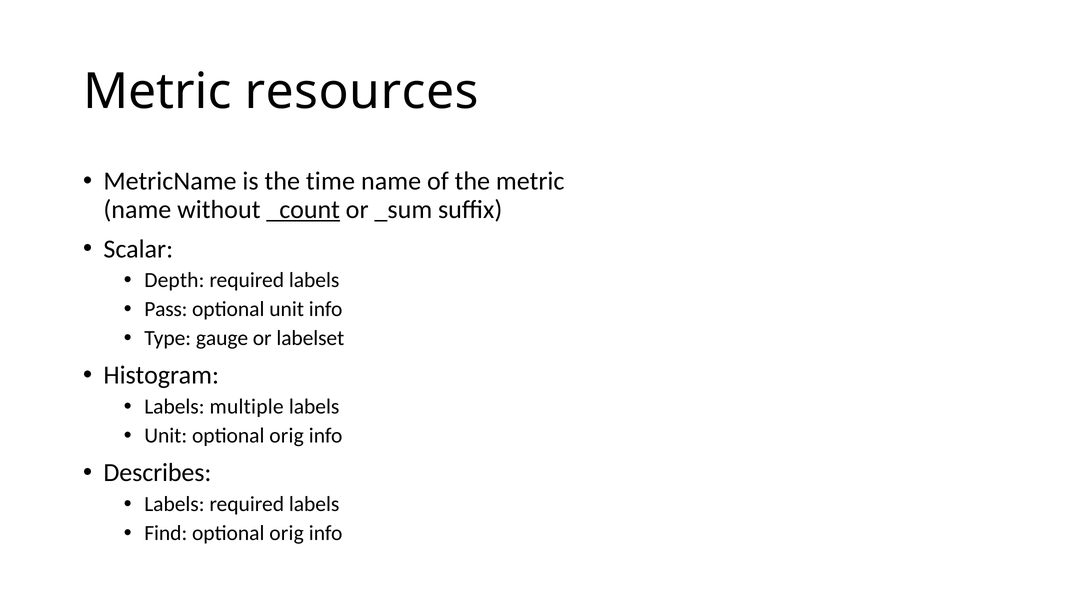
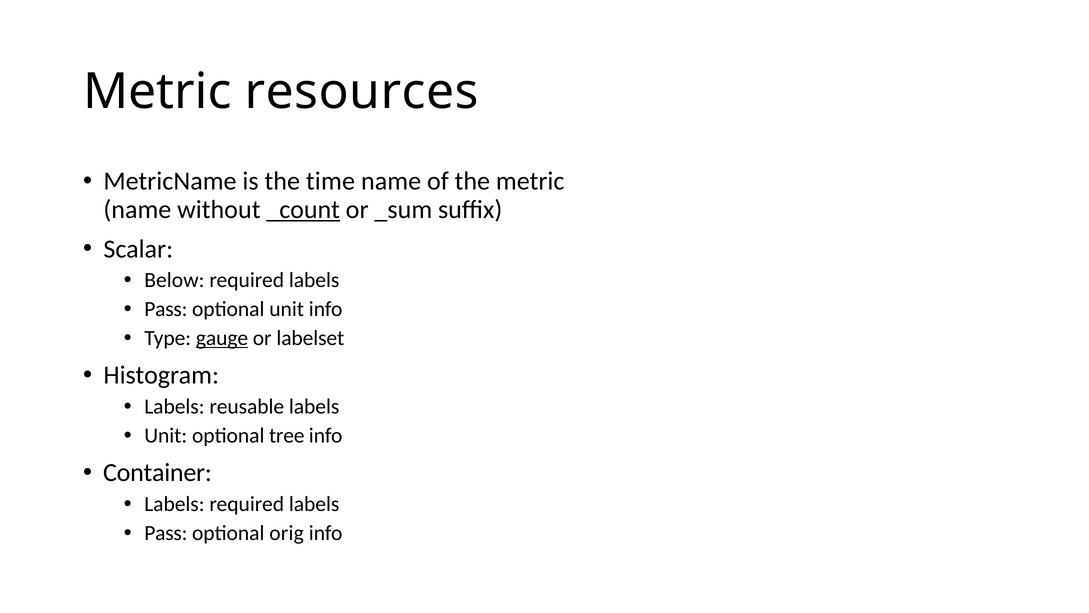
Depth: Depth -> Below (174, 280)
gauge underline: none -> present (222, 338)
multiple: multiple -> reusable (247, 407)
Unit optional orig: orig -> tree (287, 435)
Describes: Describes -> Container (157, 473)
Find: Find -> Pass (166, 533)
